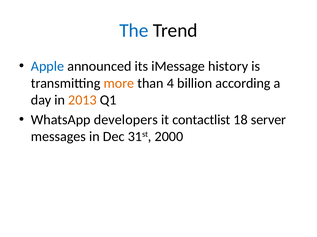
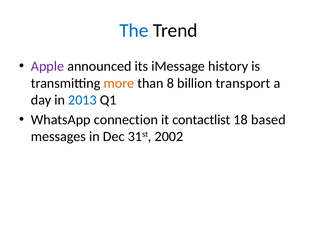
Apple colour: blue -> purple (48, 67)
4: 4 -> 8 (170, 83)
according: according -> transport (243, 83)
2013 colour: orange -> blue (82, 100)
developers: developers -> connection (126, 120)
server: server -> based (268, 120)
2000: 2000 -> 2002 (169, 137)
